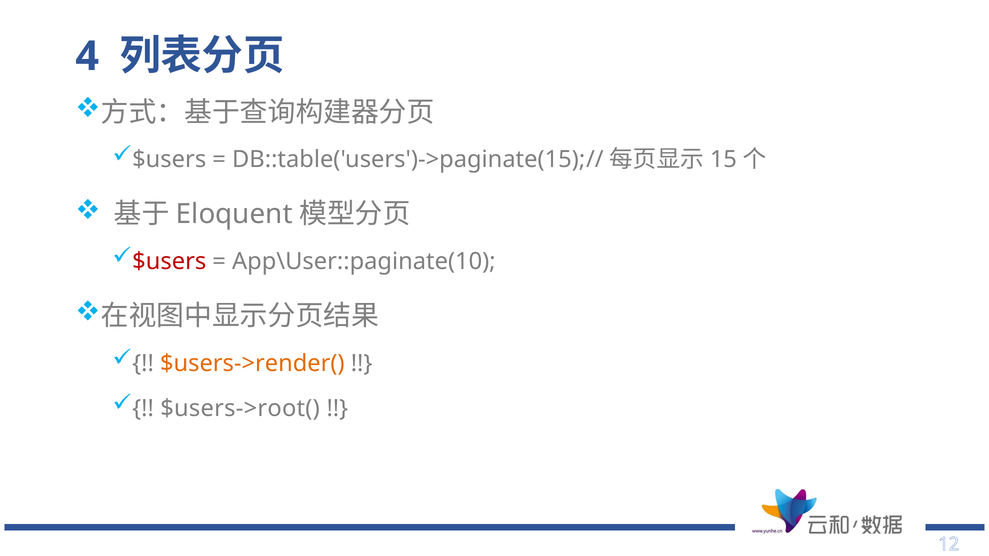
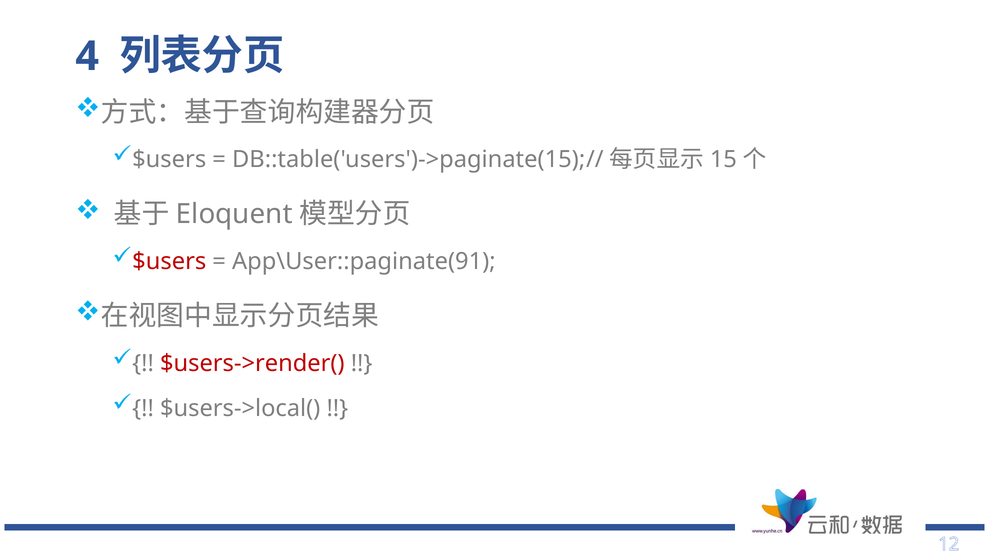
App\User::paginate(10: App\User::paginate(10 -> App\User::paginate(91 (364, 262)
$users->render( colour: orange -> red (252, 364)
$users->root(: $users->root( -> $users->local( (240, 408)
